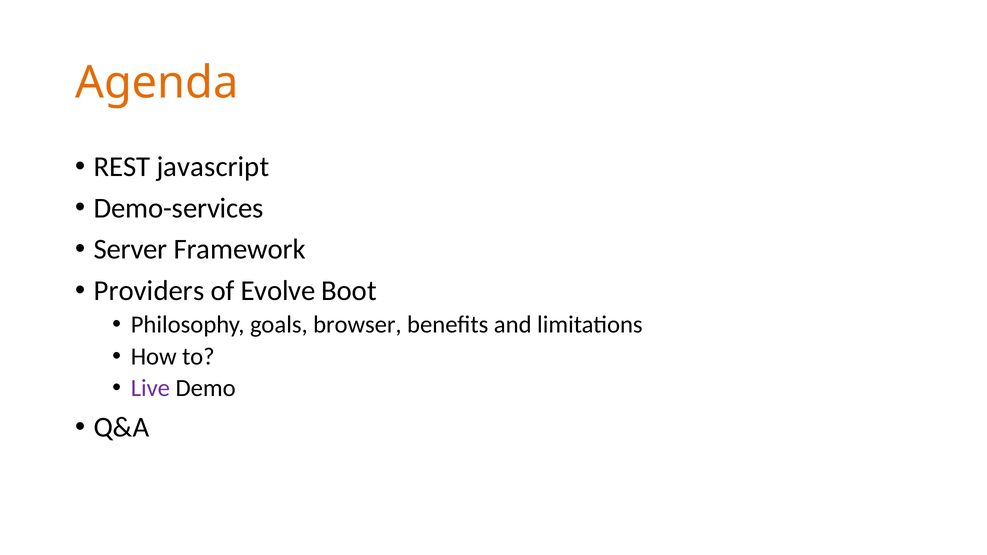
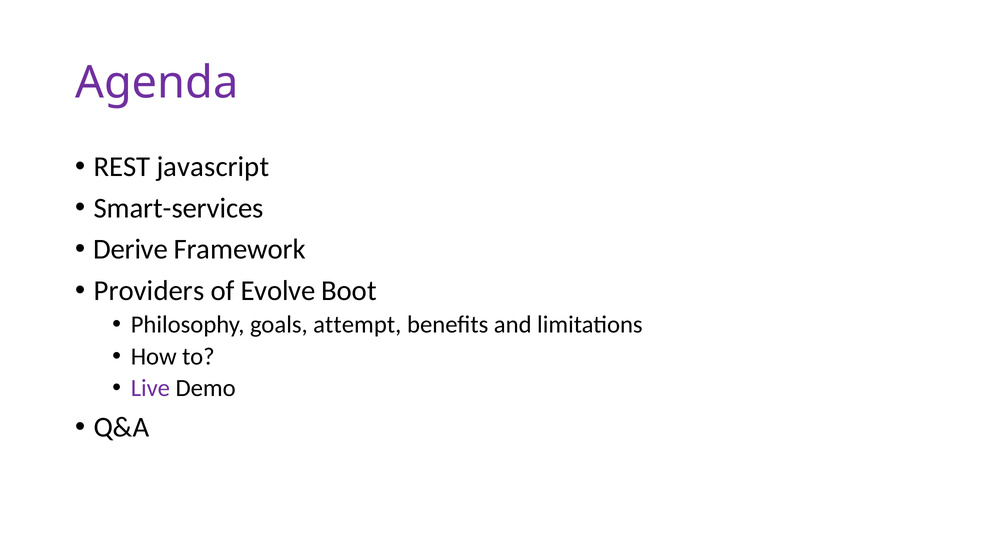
Agenda colour: orange -> purple (157, 83)
Demo-services: Demo-services -> Smart-services (179, 208)
Server: Server -> Derive (131, 249)
browser: browser -> attempt (357, 325)
